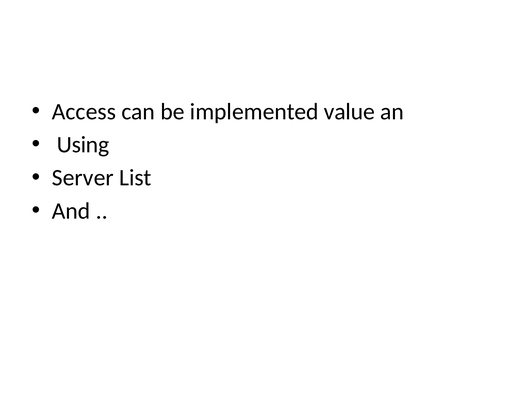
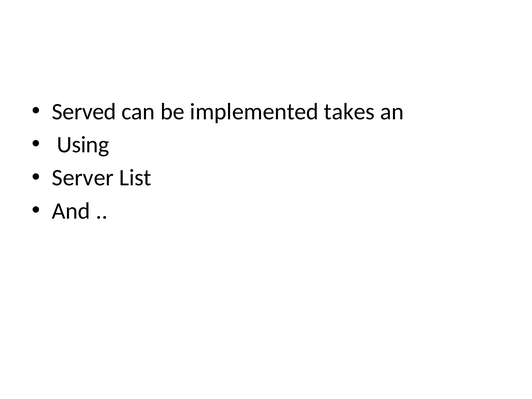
Access: Access -> Served (84, 112)
value: value -> takes (349, 112)
